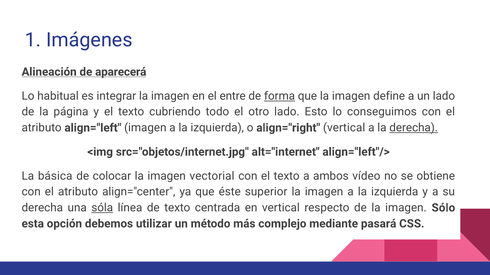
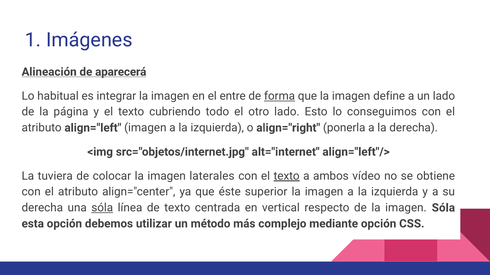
align="right vertical: vertical -> ponerla (344, 128)
derecha underline: present -> none (414, 128)
básica: básica -> tuviera (55, 176)
vectorial: vectorial -> laterales (212, 176)
texto underline: none -> present (287, 176)
imagen Sólo: Sólo -> Sóla (443, 208)
mediante pasará: pasará -> opción (379, 224)
